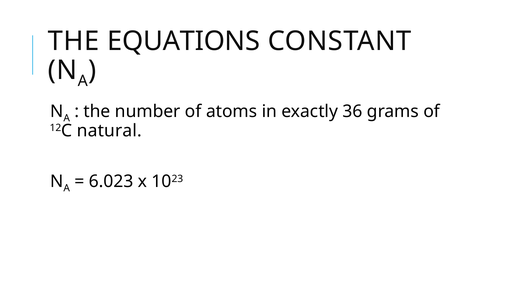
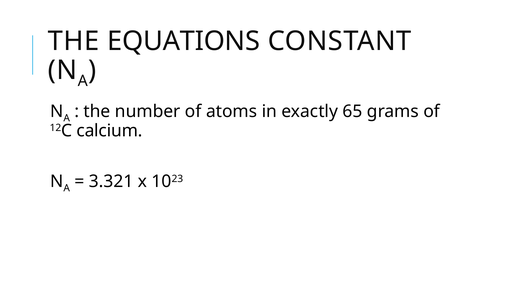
36: 36 -> 65 (352, 111)
natural: natural -> calcium (109, 130)
6.023: 6.023 -> 3.321 (111, 181)
